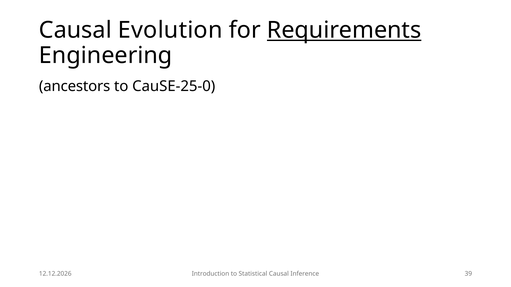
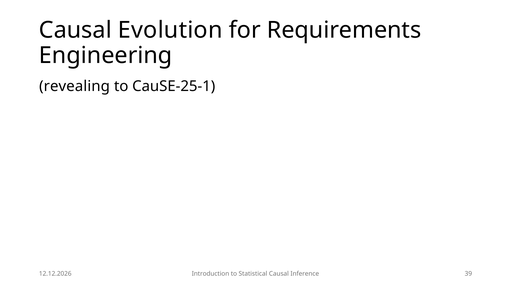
Requirements underline: present -> none (344, 30)
ancestors: ancestors -> revealing (74, 86)
CauSE-25-0: CauSE-25-0 -> CauSE-25-1 (174, 86)
